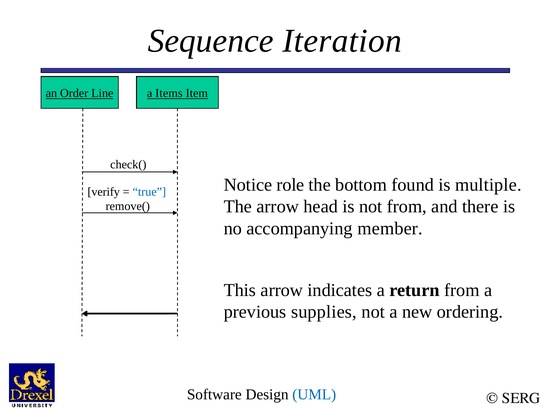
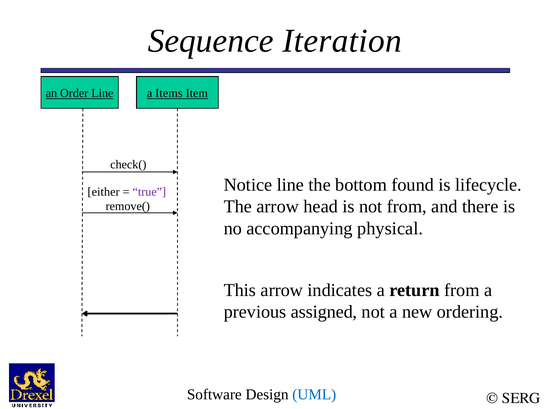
Notice role: role -> line (290, 185)
multiple: multiple -> lifecycle (488, 185)
verify: verify -> either (104, 192)
true colour: blue -> purple (149, 192)
member: member -> physical (390, 229)
supplies: supplies -> assigned (324, 312)
